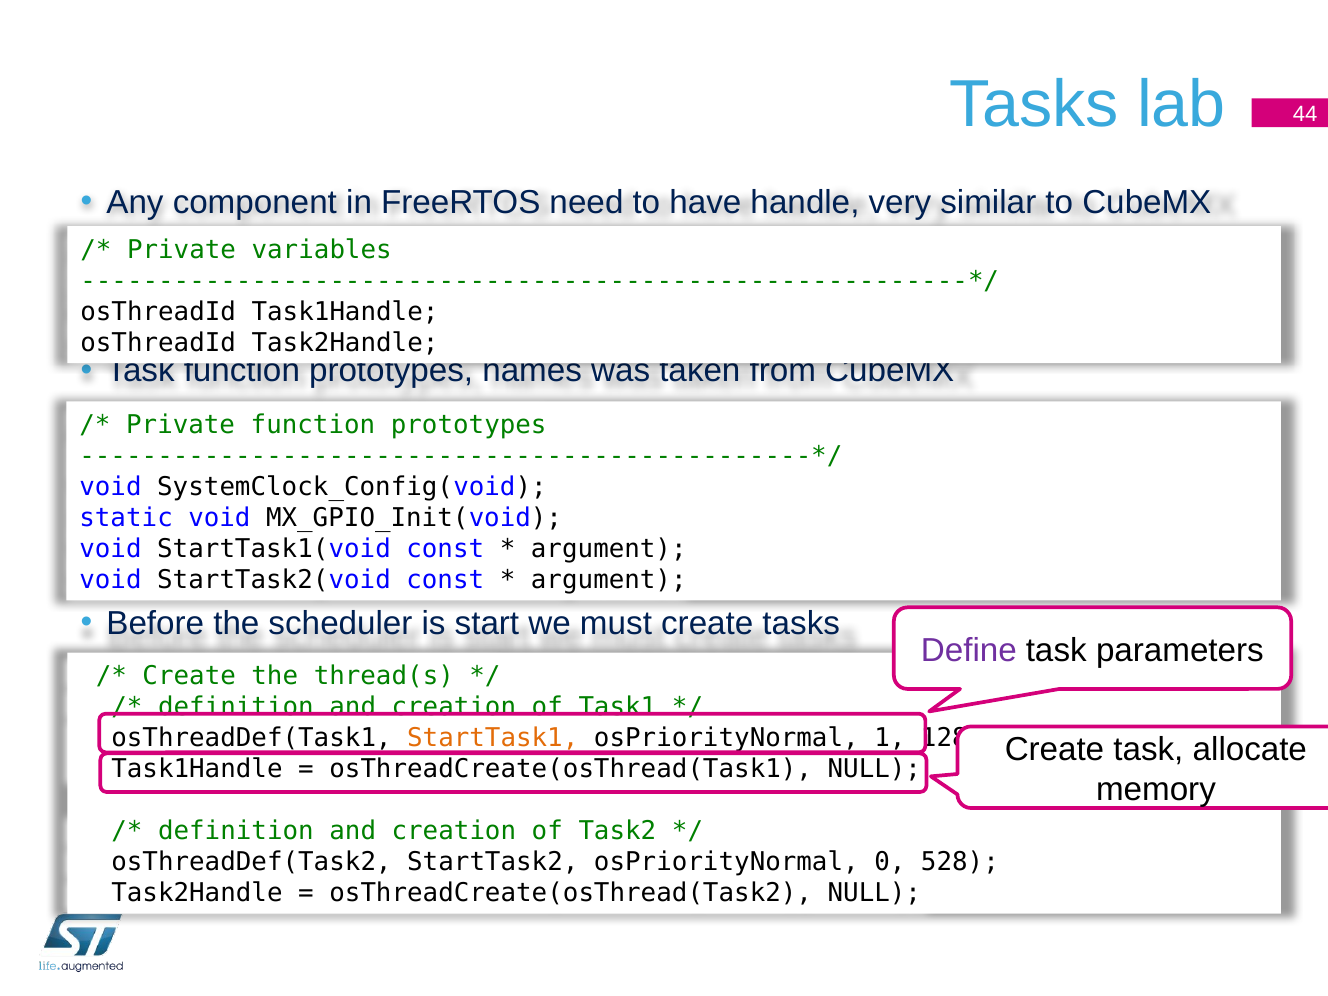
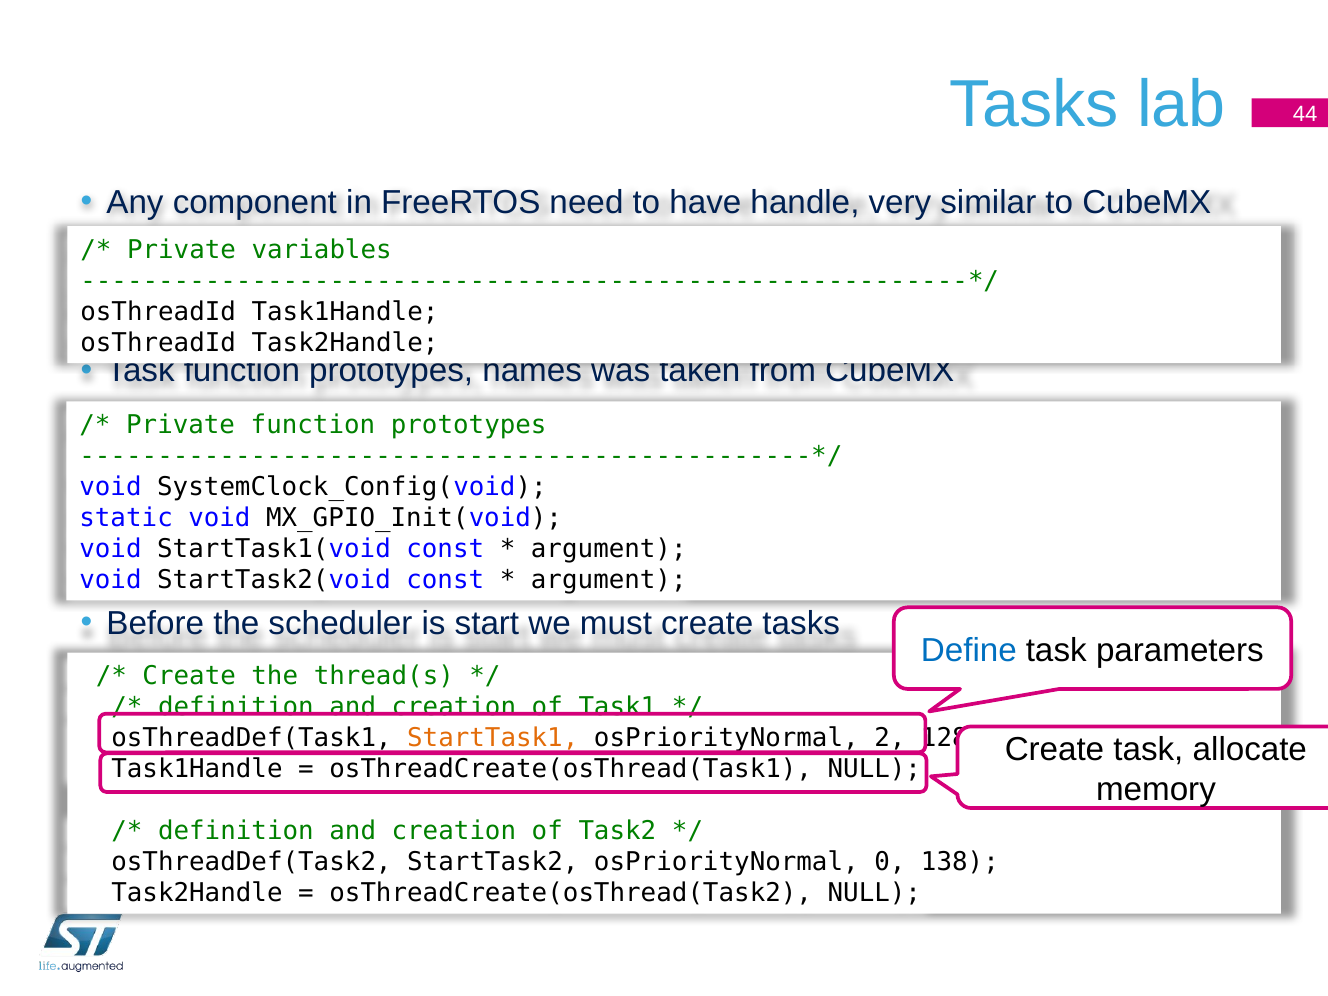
Define colour: purple -> blue (969, 650)
1: 1 -> 2 (890, 738)
528: 528 -> 138 (960, 862)
